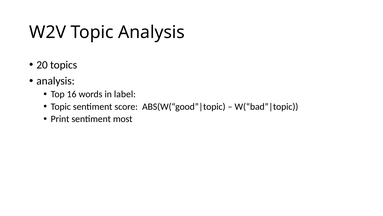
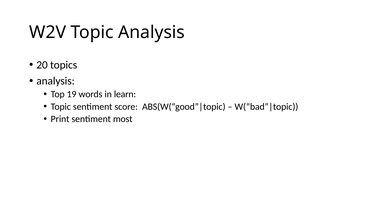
16: 16 -> 19 (72, 94)
label: label -> learn (125, 94)
